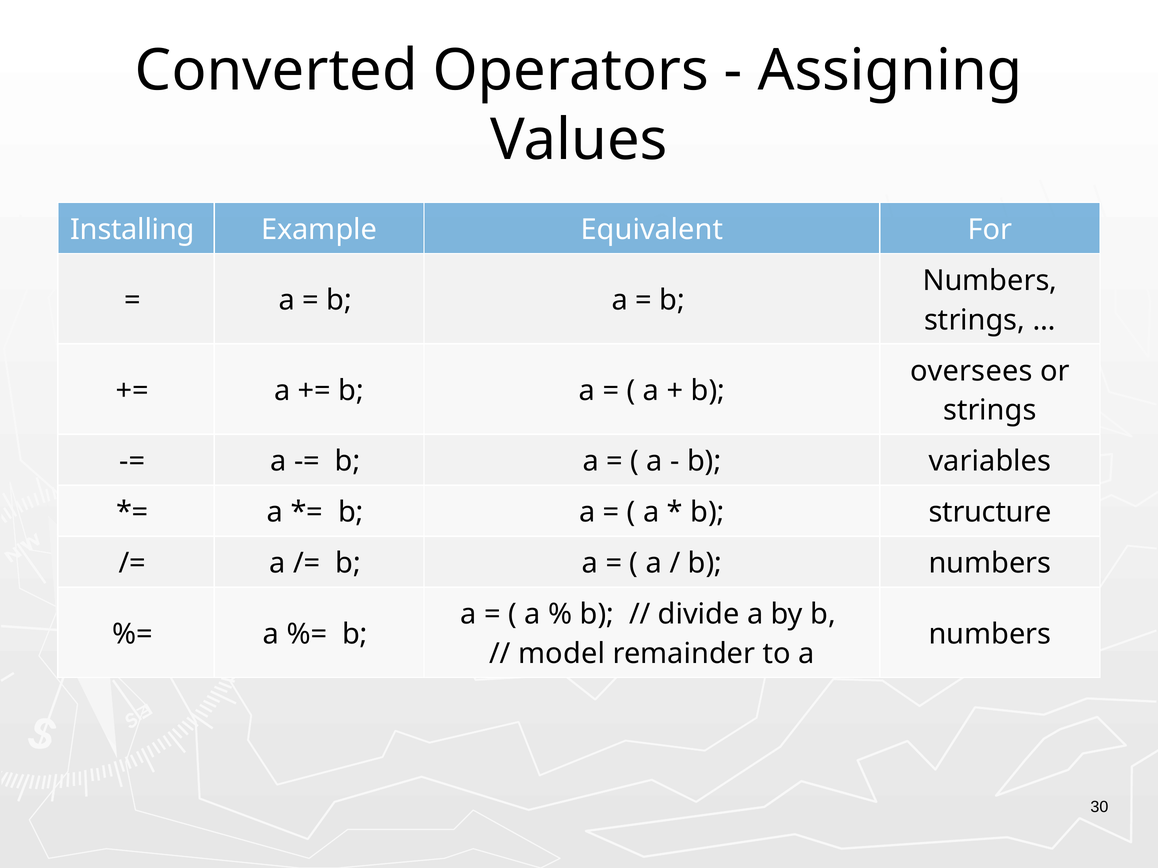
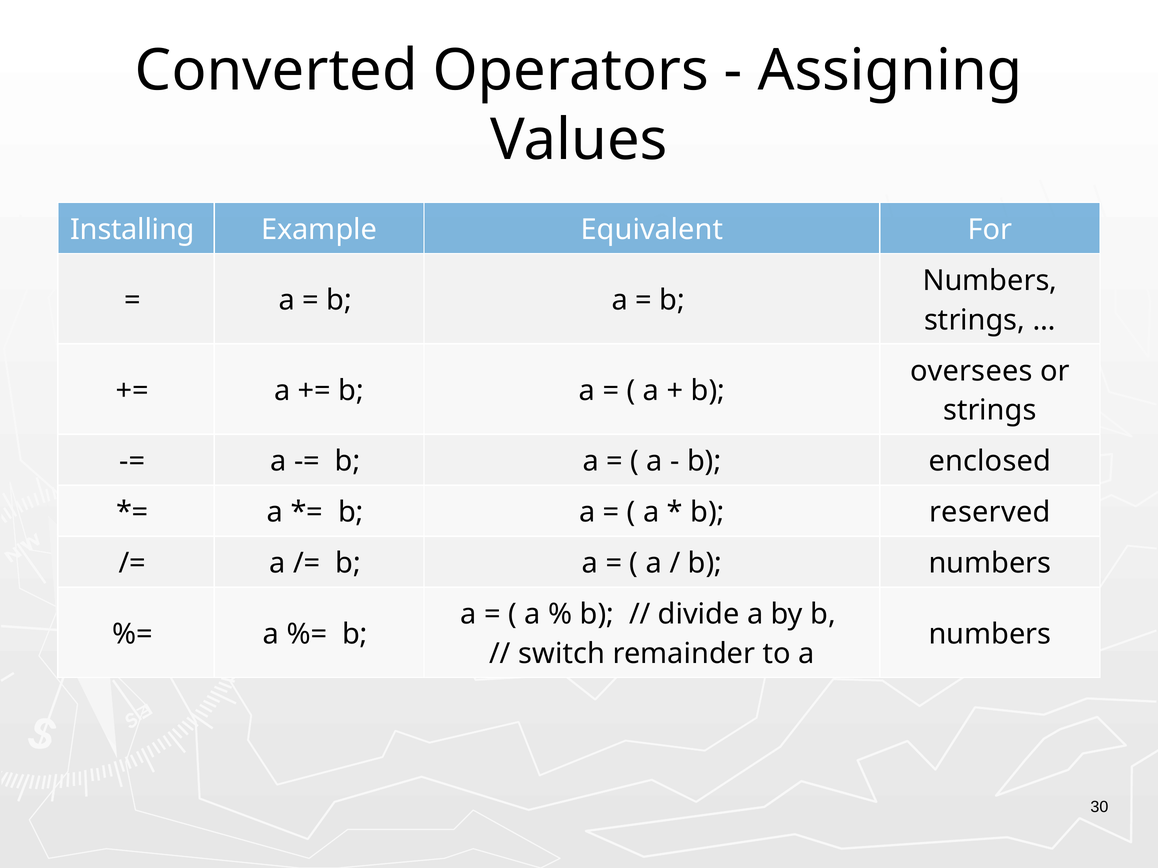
variables: variables -> enclosed (990, 462)
structure: structure -> reserved (990, 513)
model: model -> switch (562, 654)
